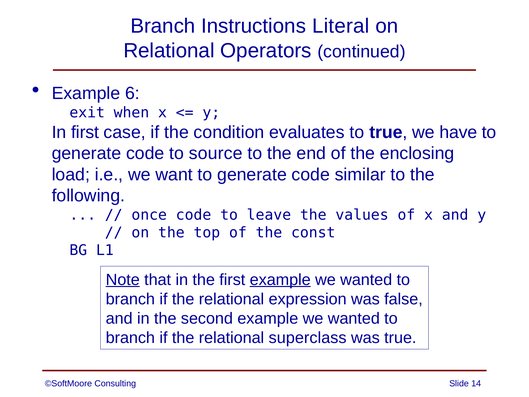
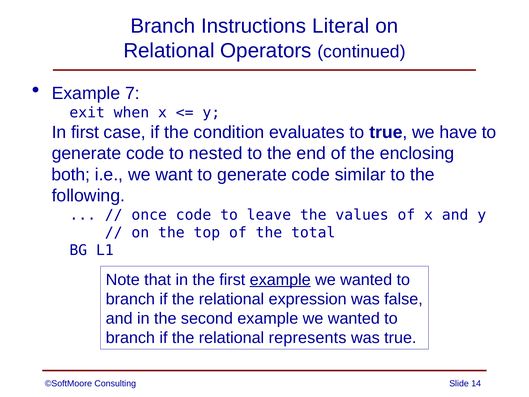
6: 6 -> 7 (132, 93)
source: source -> nested (216, 153)
load: load -> both (71, 174)
const: const -> total (313, 232)
Note underline: present -> none (123, 279)
superclass: superclass -> represents (308, 338)
